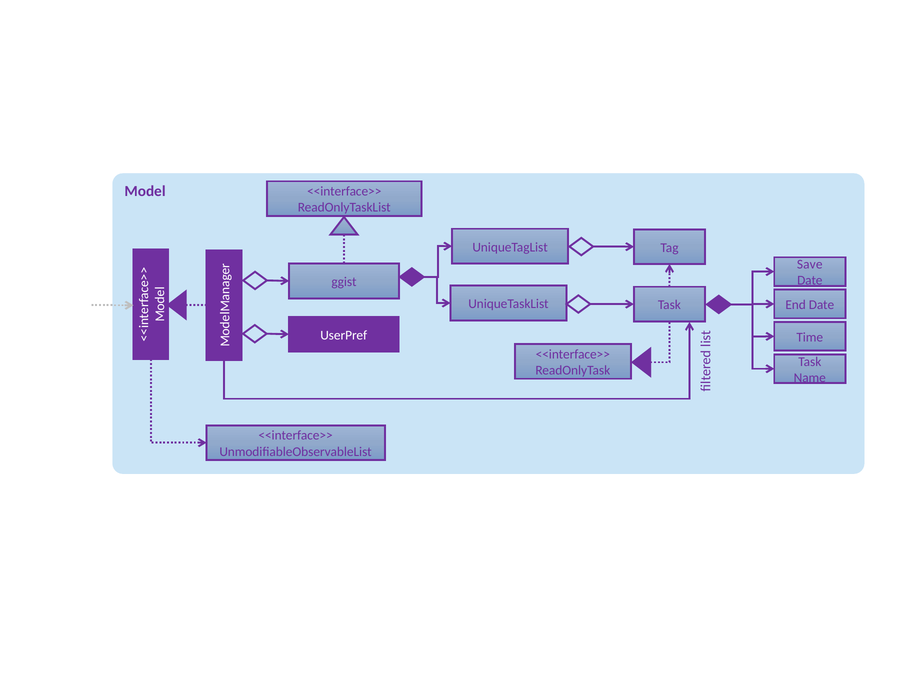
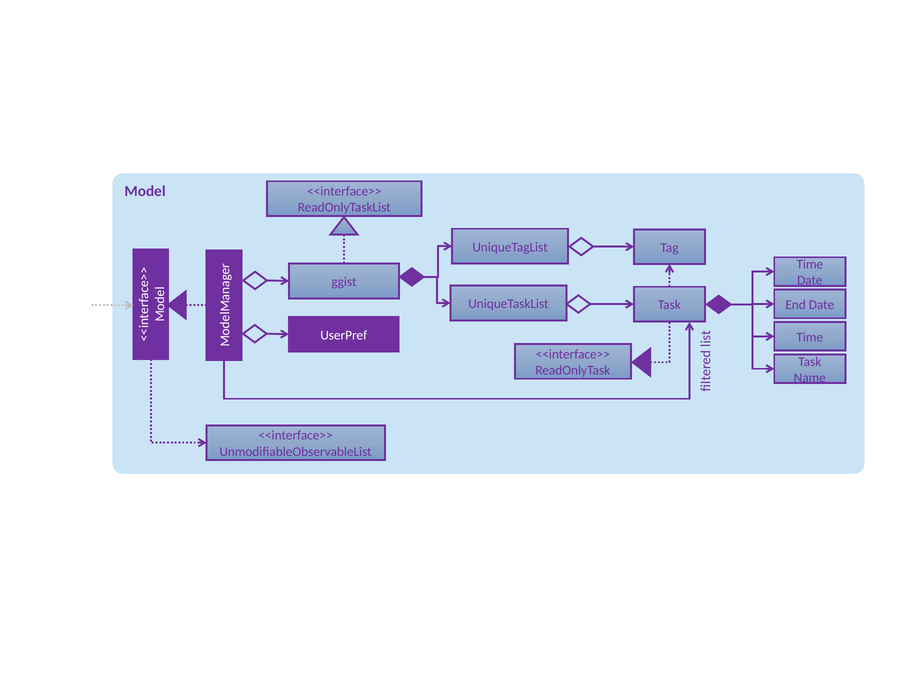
Save: Save -> Time (810, 265)
